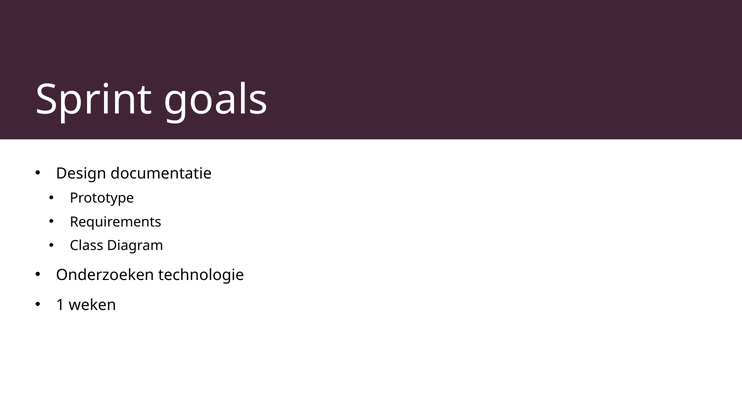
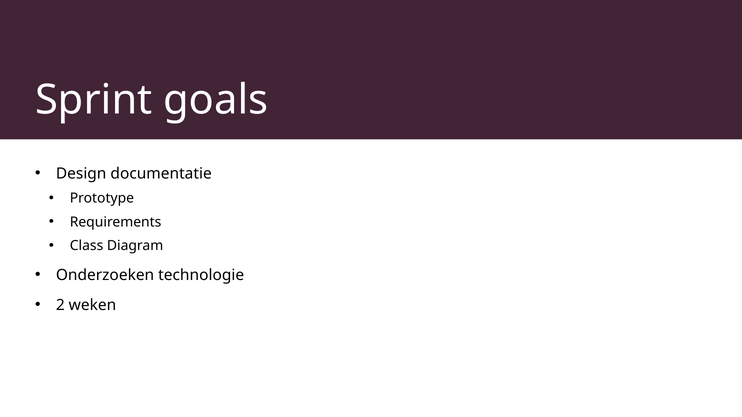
1: 1 -> 2 (60, 305)
